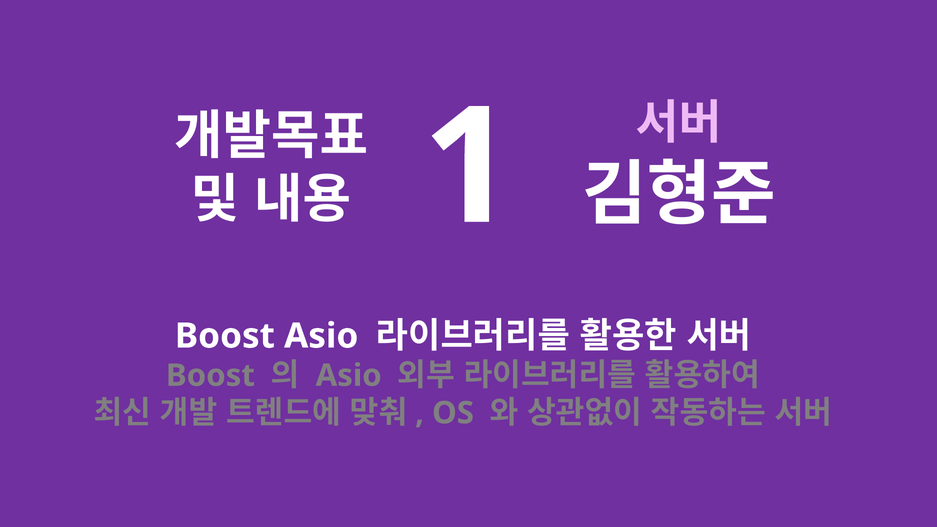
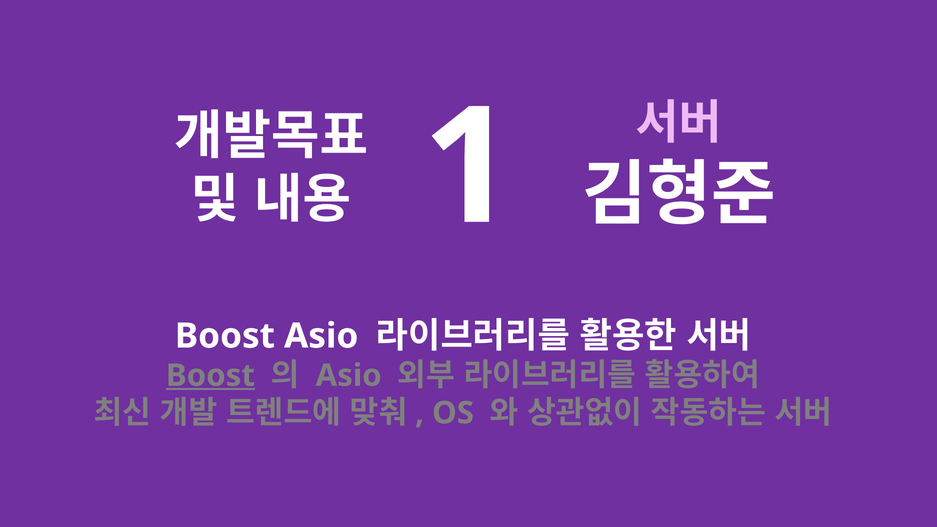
Boost underline: none -> present (210, 376)
